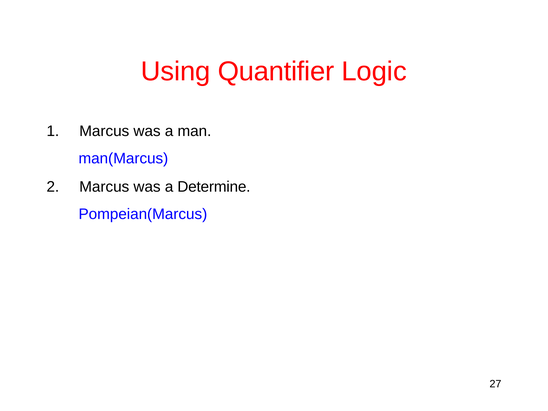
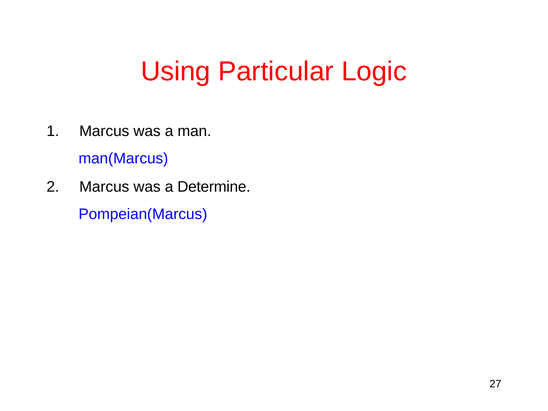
Quantifier: Quantifier -> Particular (276, 72)
